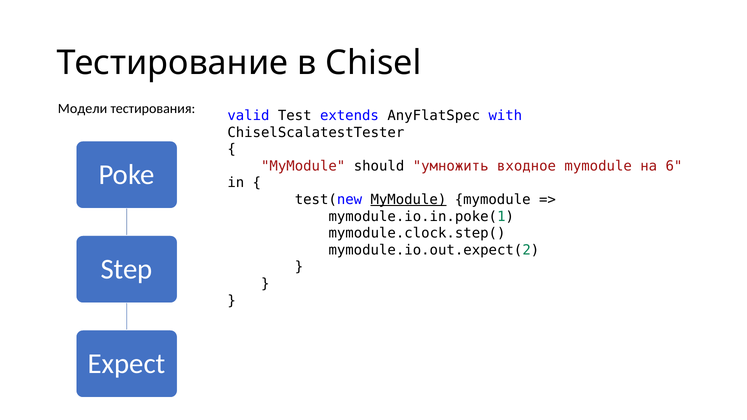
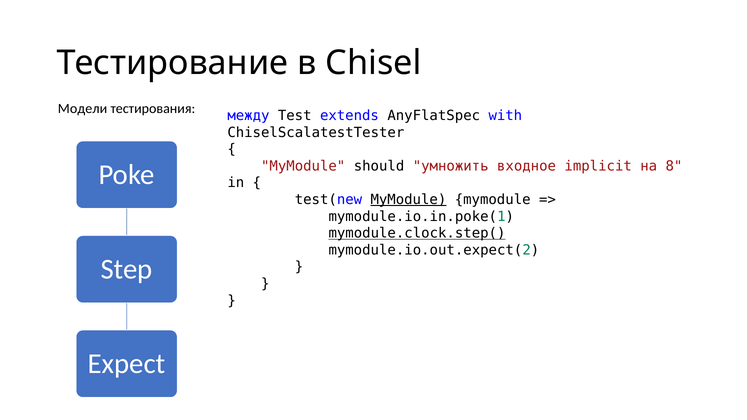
valid: valid -> между (248, 116)
входное mymodule: mymodule -> implicit (598, 166)
6: 6 -> 8 (674, 166)
mymodule.clock.step( underline: none -> present (417, 233)
